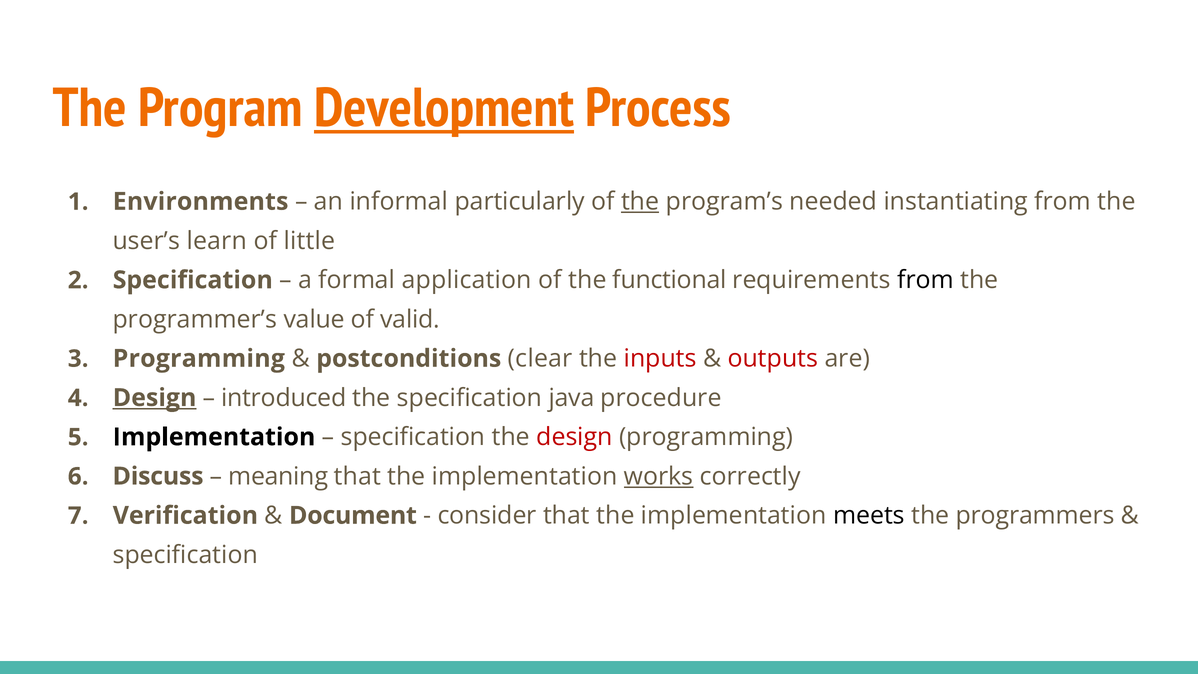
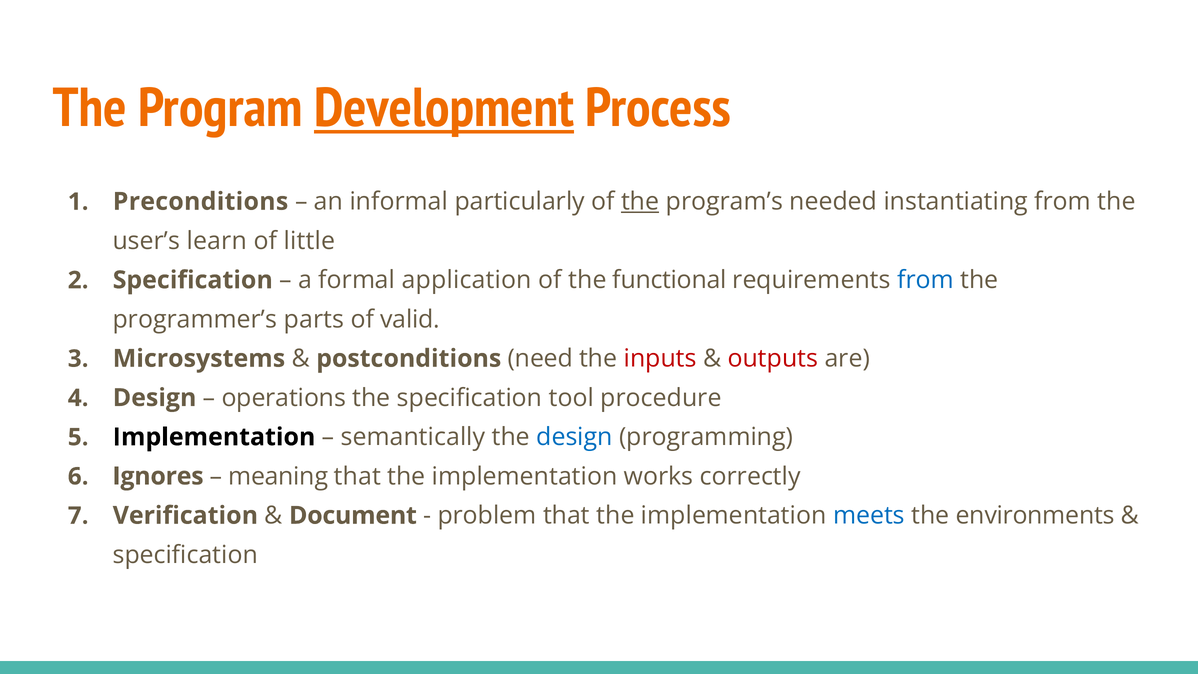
Environments: Environments -> Preconditions (201, 202)
from colour: black -> blue (926, 280)
value: value -> parts (314, 319)
Programming: Programming -> Microsystems (199, 358)
clear: clear -> need (540, 358)
Design underline: present -> none (155, 398)
introduced: introduced -> operations (284, 398)
java: java -> tool (571, 398)
specification: specification -> semantically (413, 437)
design colour: red -> blue (574, 437)
Discuss: Discuss -> Ignores (158, 476)
works underline: present -> none (659, 476)
consider: consider -> problem (487, 515)
meets colour: black -> blue (869, 515)
programmers: programmers -> environments (1035, 515)
